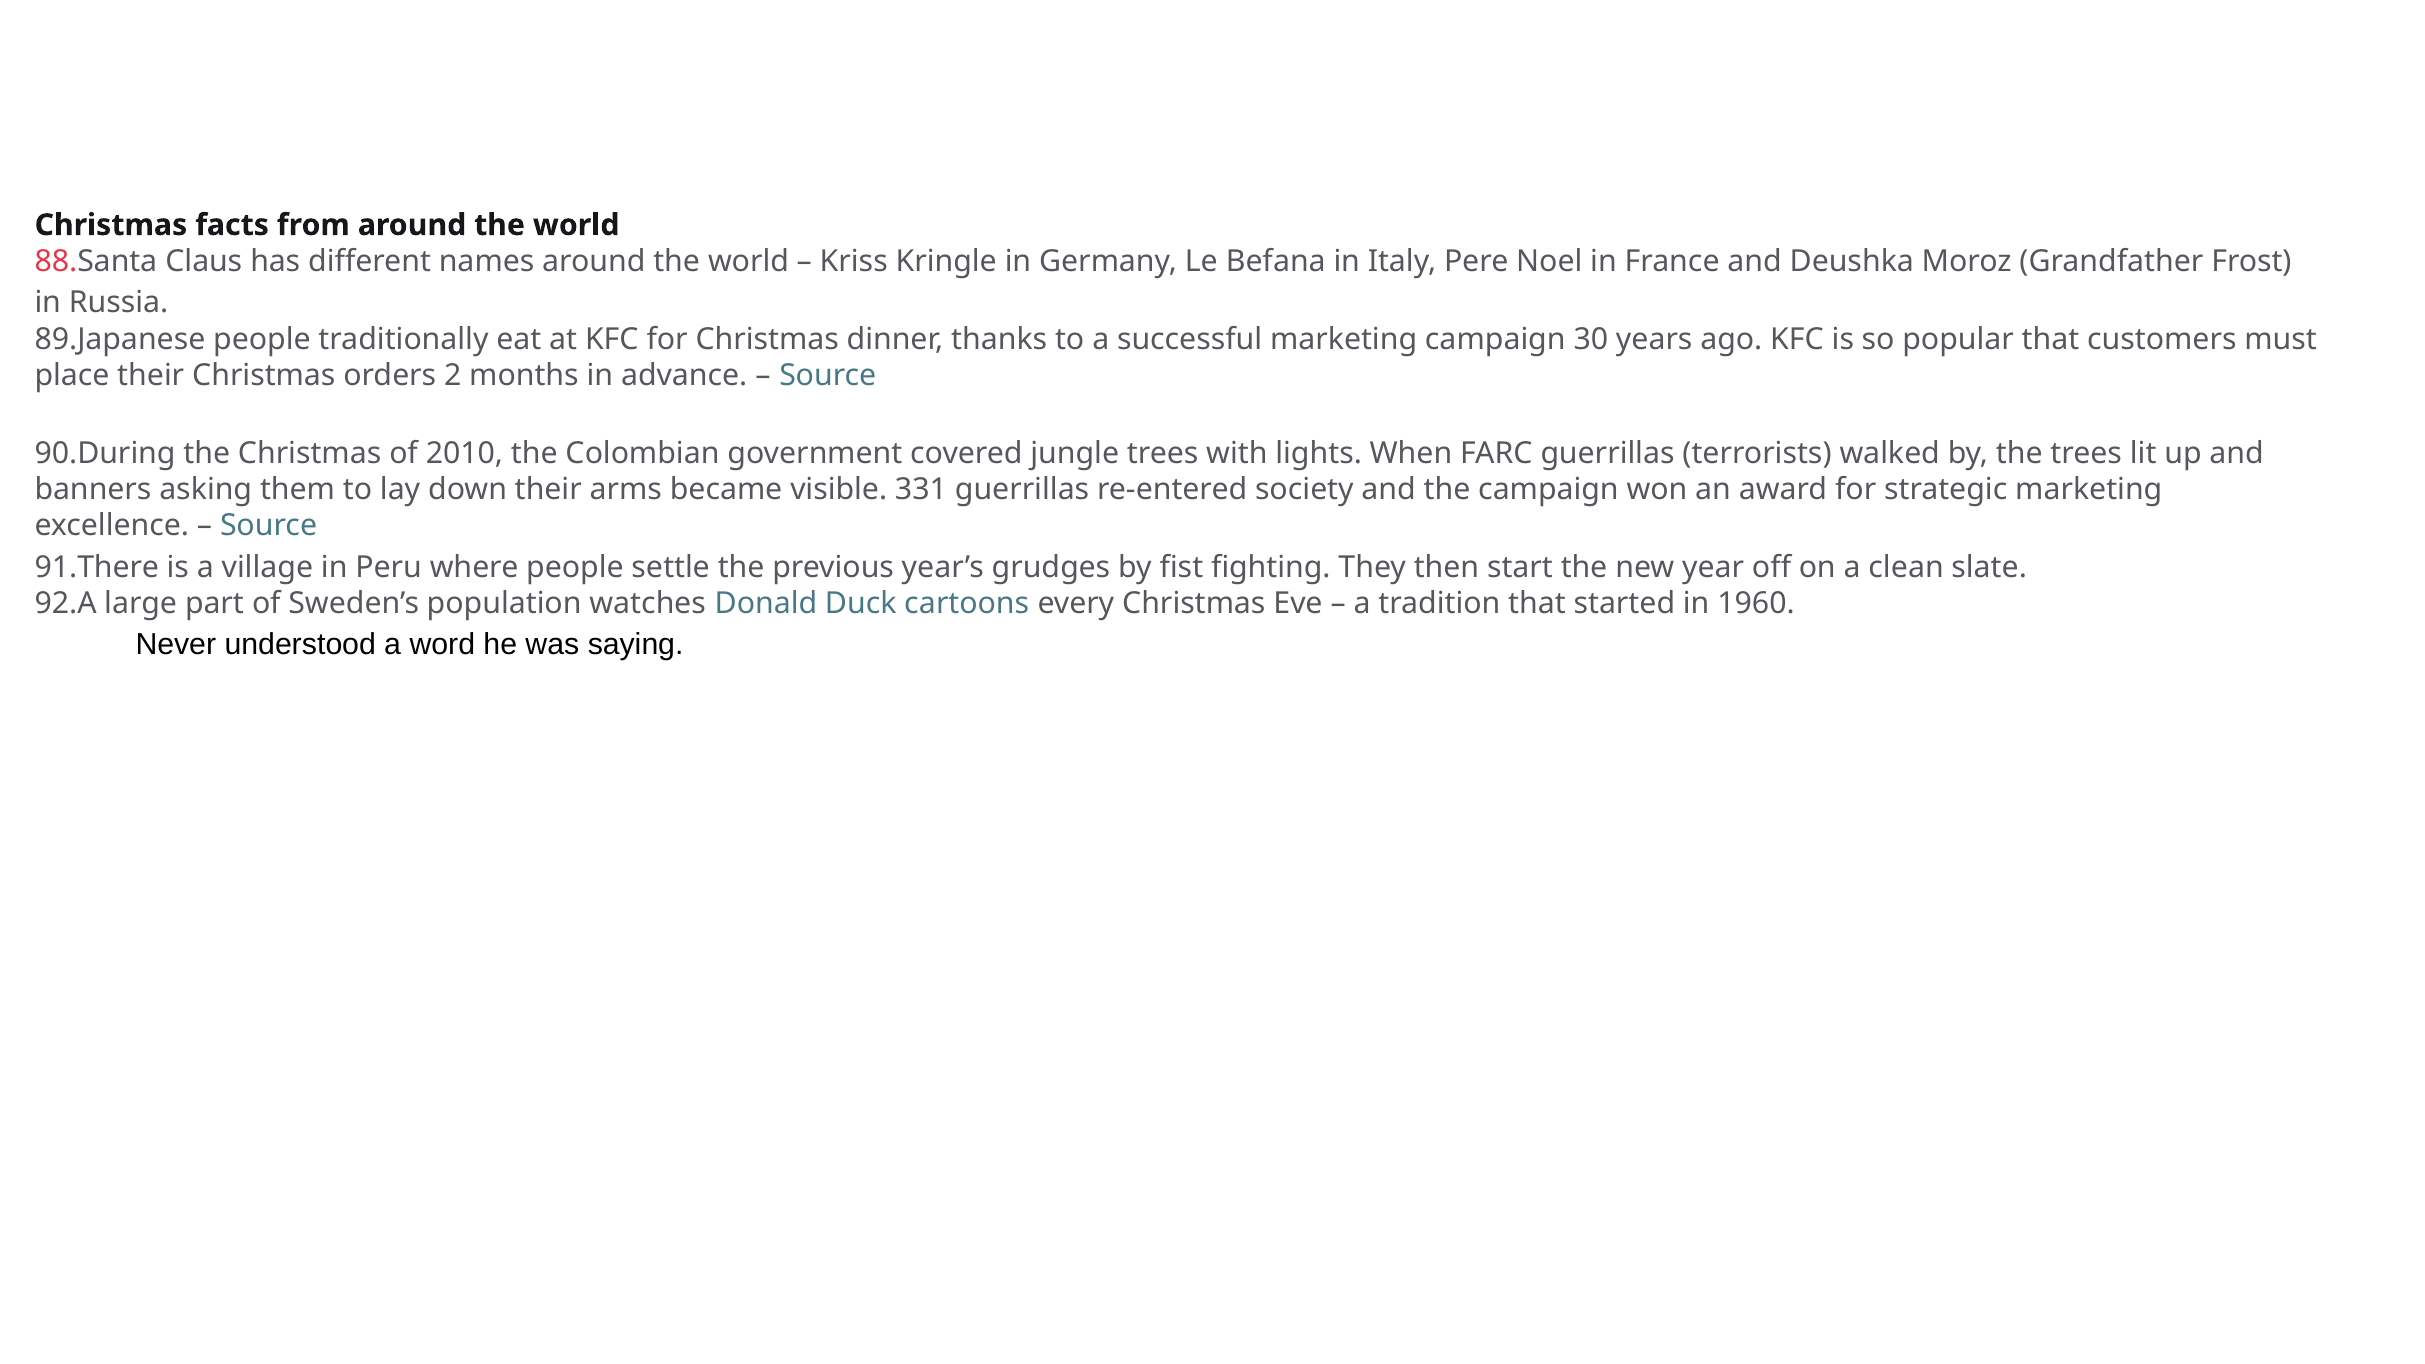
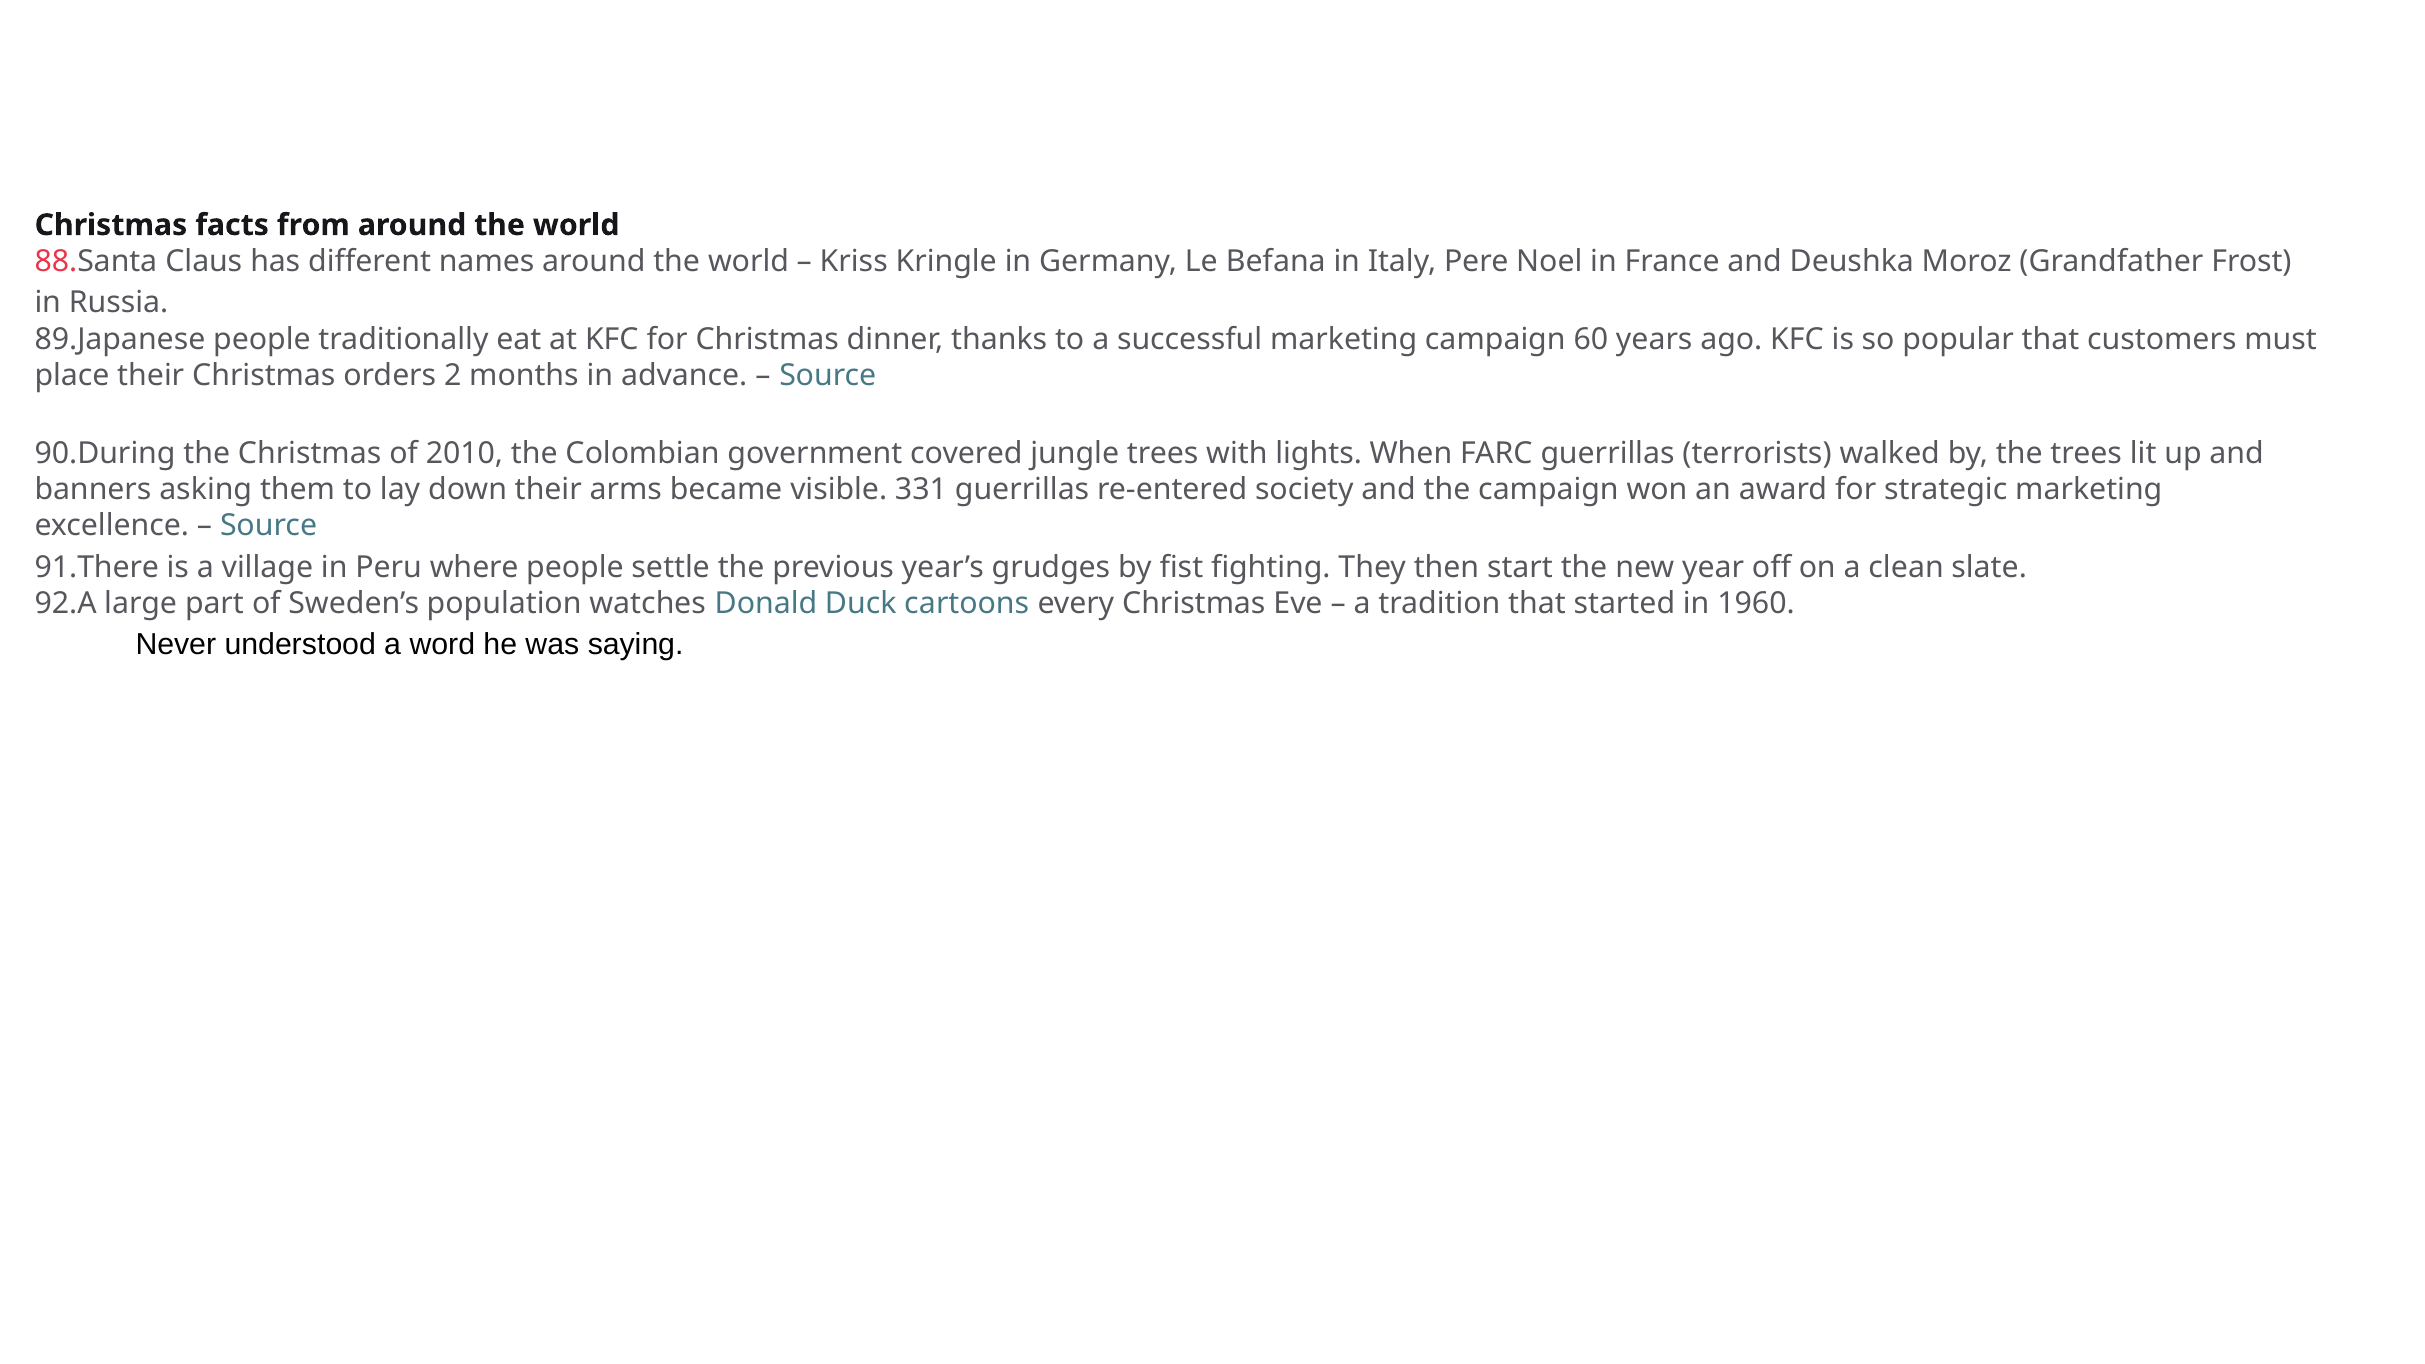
30: 30 -> 60 (1591, 339)
